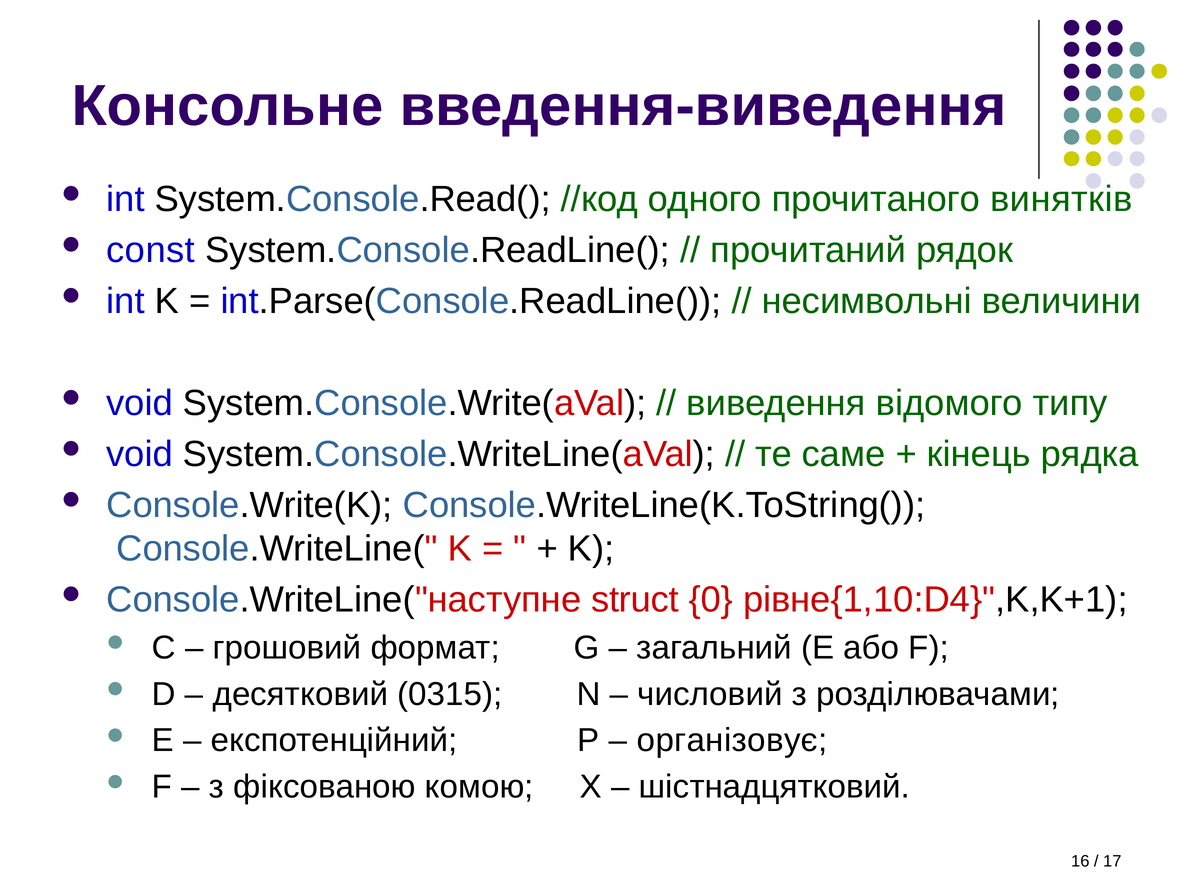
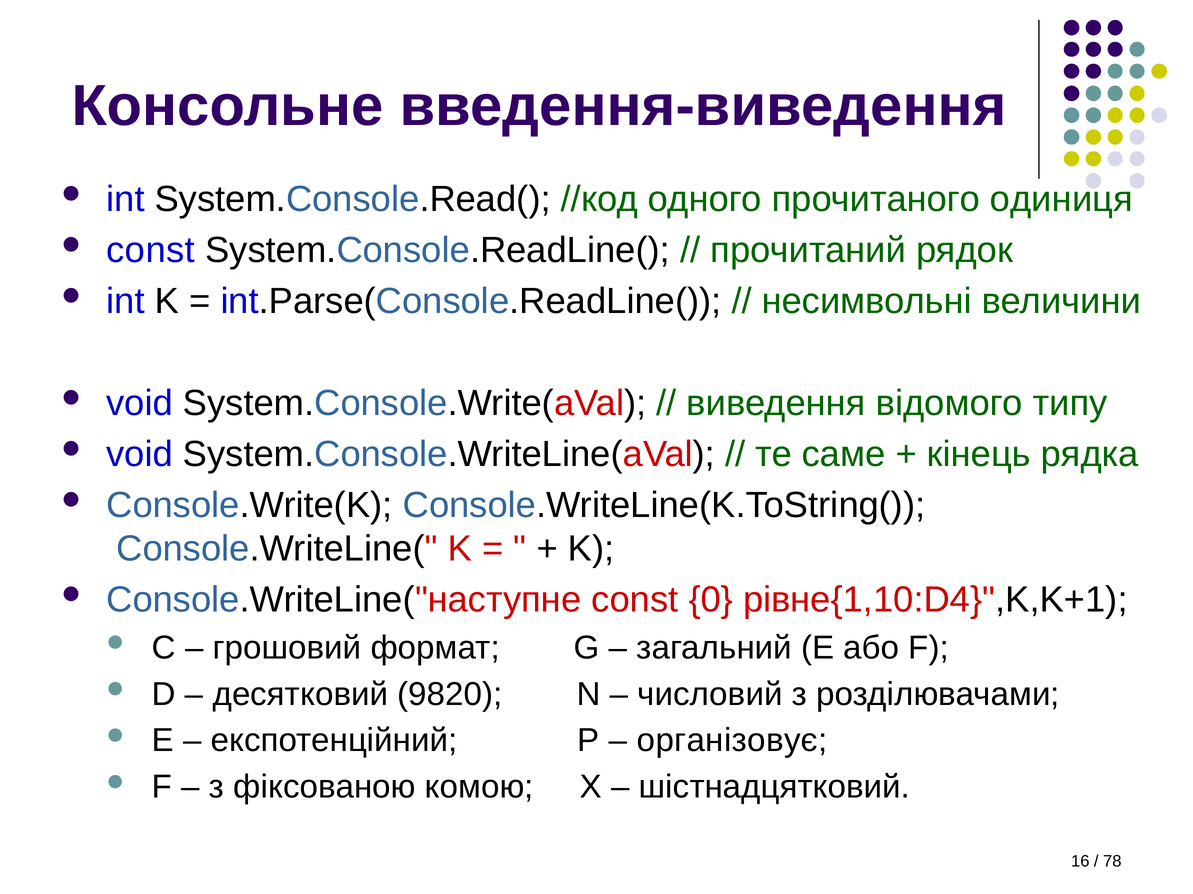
винятків: винятків -> одиниця (1061, 199)
Console.WriteLine("наступне struct: struct -> const (635, 600)
0315: 0315 -> 9820 (450, 695)
17: 17 -> 78 (1112, 862)
